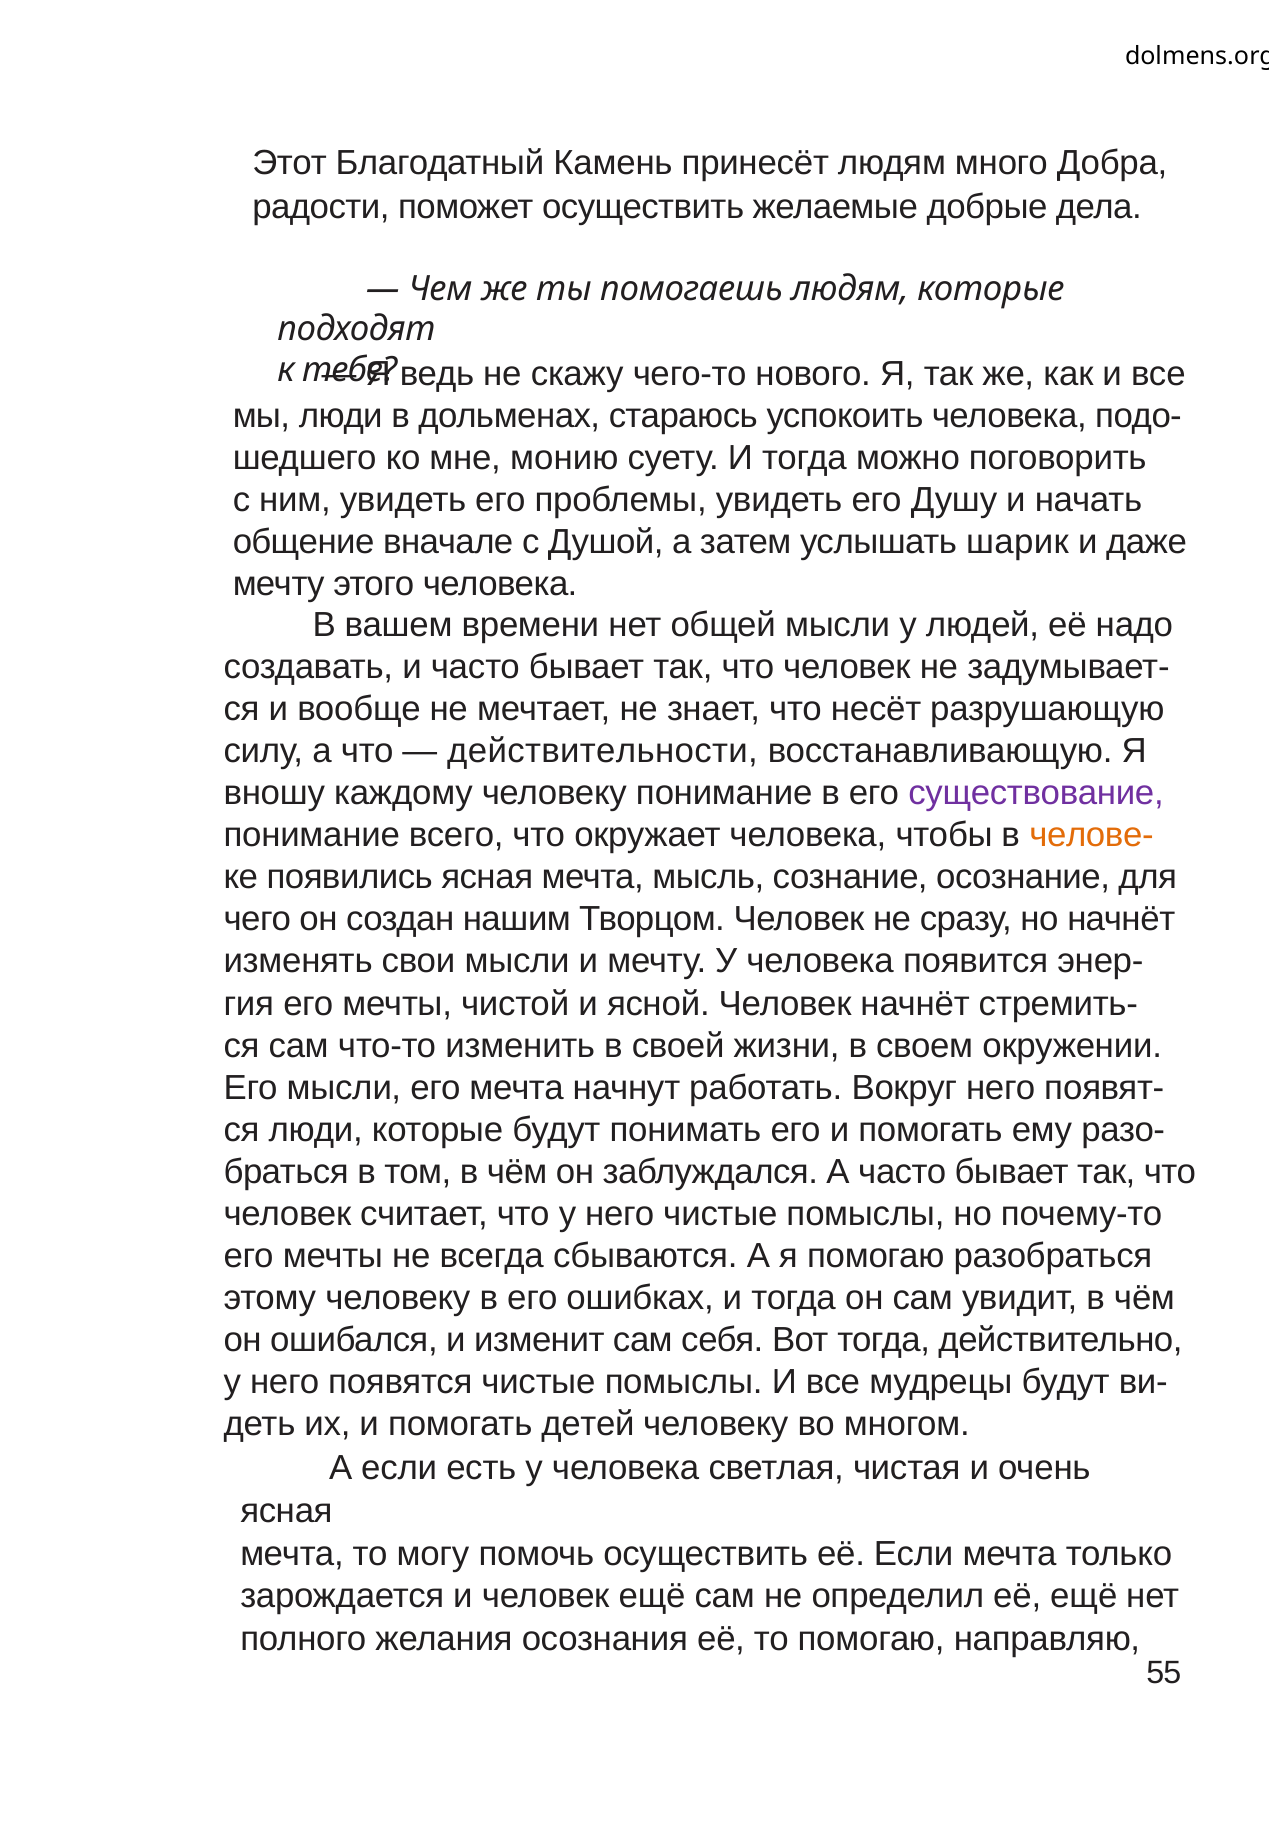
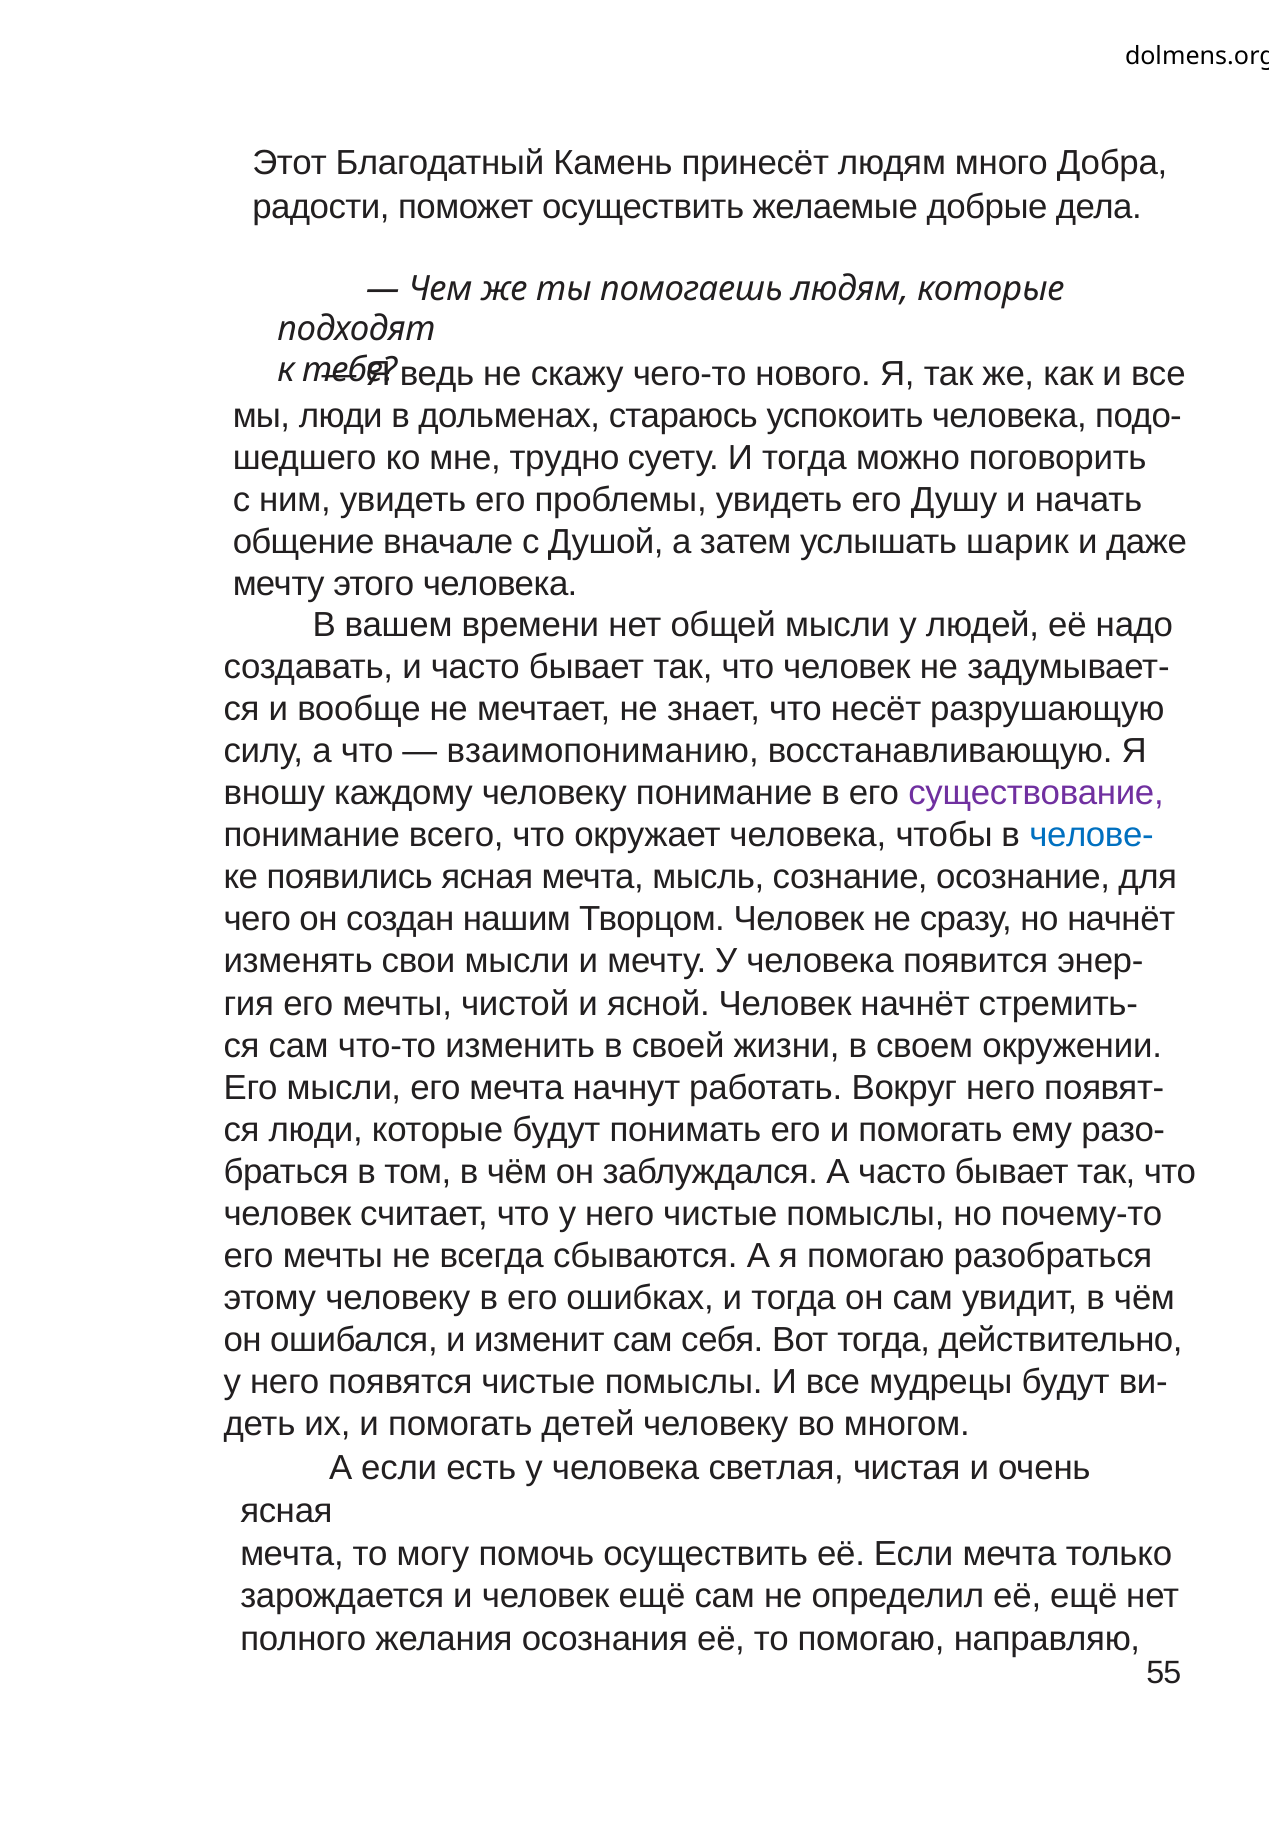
монию: монию -> трудно (565, 458)
действительности: действительности -> взаимопониманию (603, 751)
челове- colour: orange -> blue (1091, 836)
